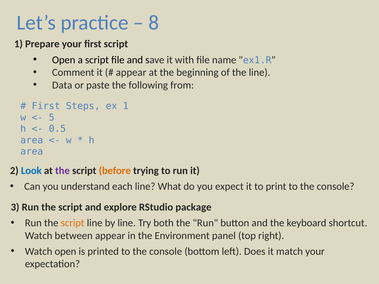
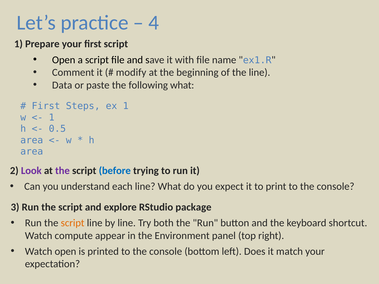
8: 8 -> 4 (154, 23)
appear: appear -> modify (131, 73)
following from: from -> what (182, 85)
5: 5 -> 1 (52, 118)
Look colour: blue -> purple (31, 171)
before colour: orange -> blue (115, 171)
between: between -> compute (74, 236)
